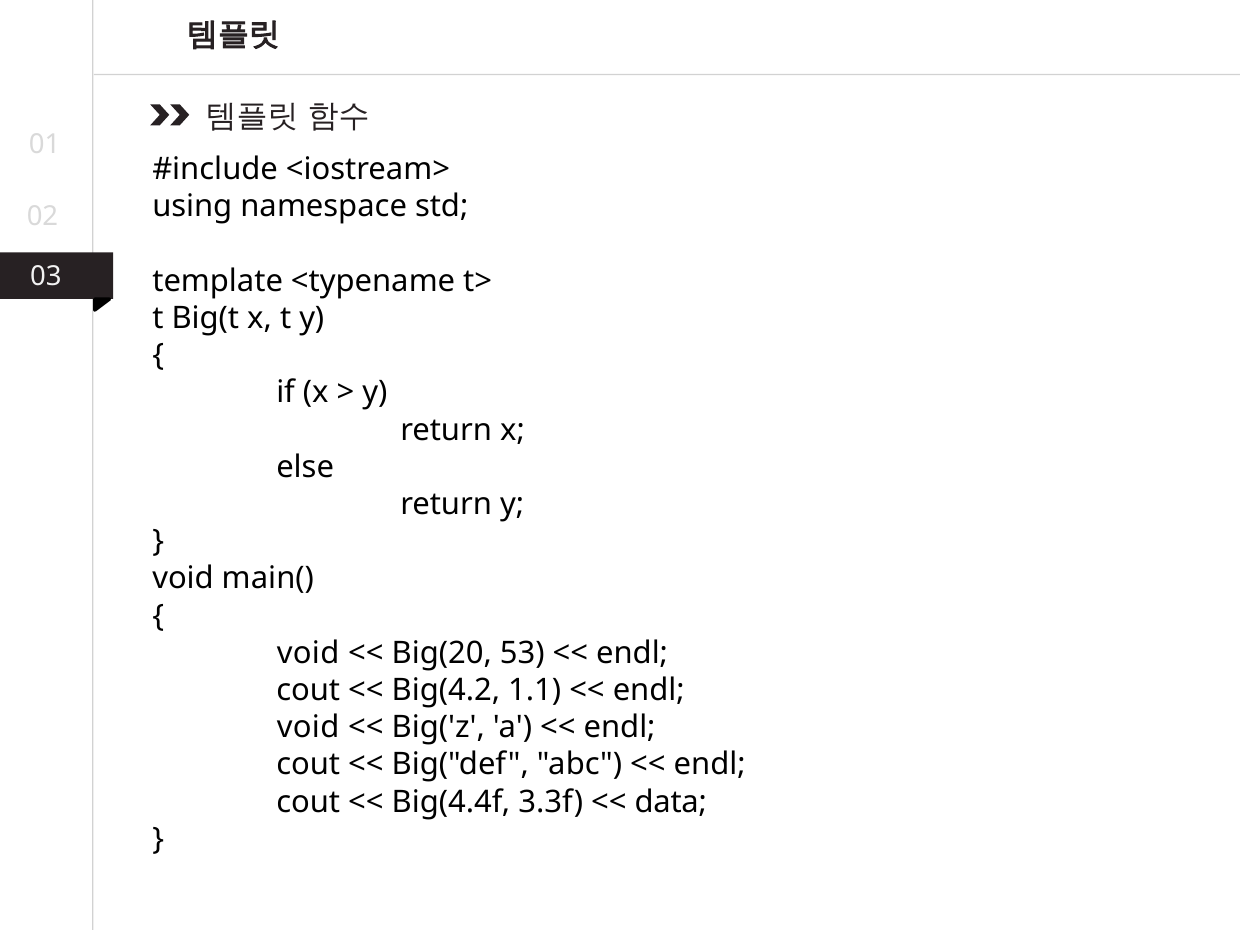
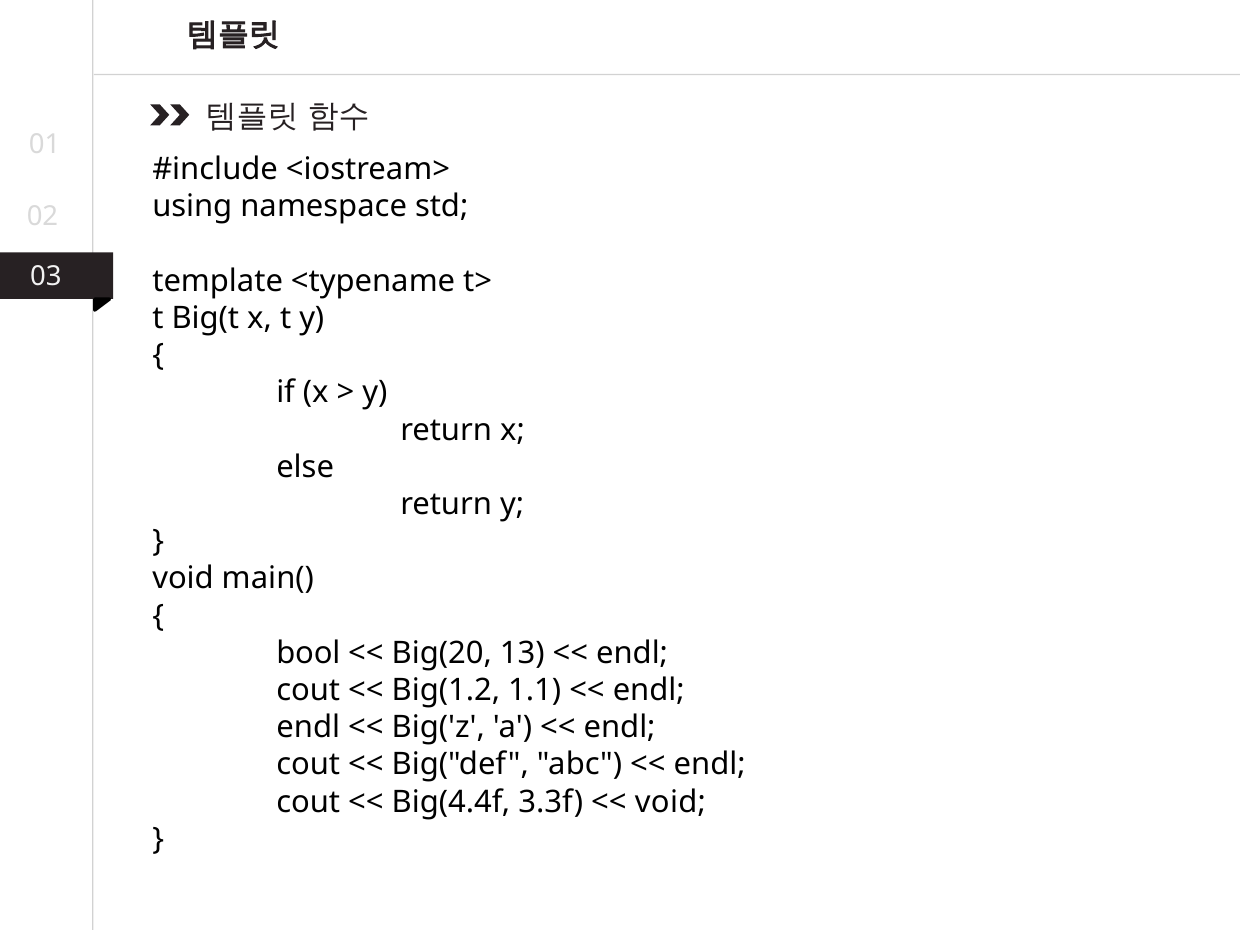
void: void -> bool (308, 653)
53: 53 -> 13 (522, 653)
Big(4.2: Big(4.2 -> Big(1.2 (446, 690)
void: void -> endl (308, 727)
data: data -> void (670, 802)
